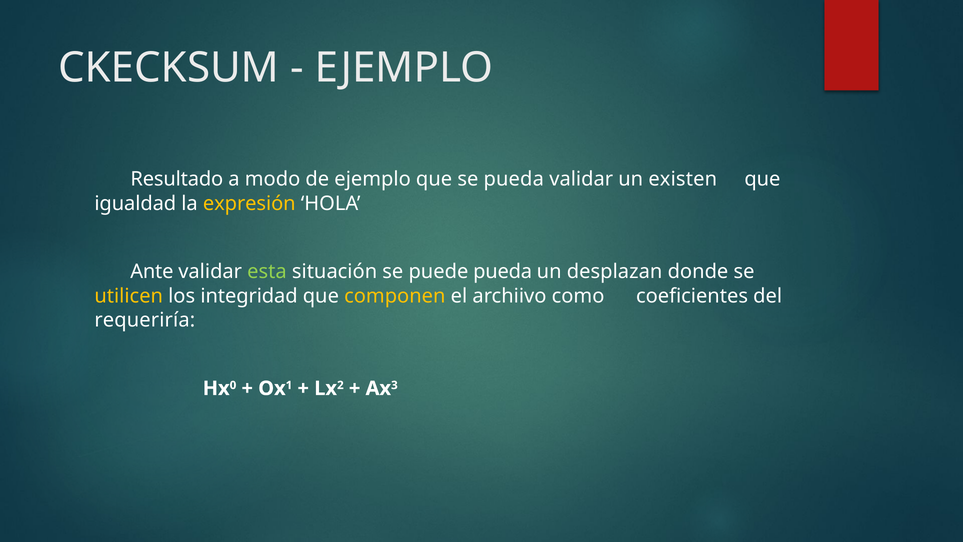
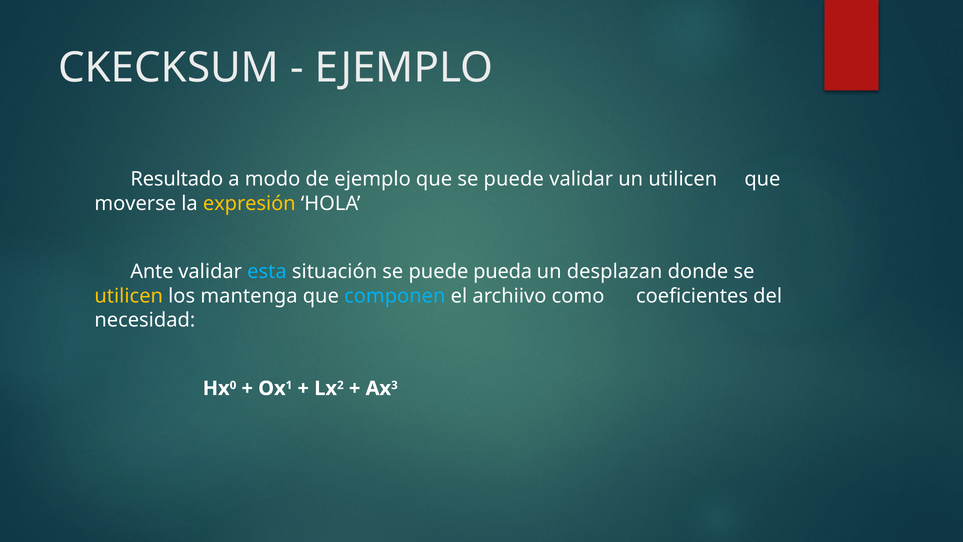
que se pueda: pueda -> puede (514, 179)
un existen: existen -> utilicen (683, 179)
igualdad: igualdad -> moverse (135, 203)
esta colour: light green -> light blue (267, 272)
integridad: integridad -> mantenga (249, 296)
componen colour: yellow -> light blue (395, 296)
requeriría: requeriría -> necesidad (145, 320)
